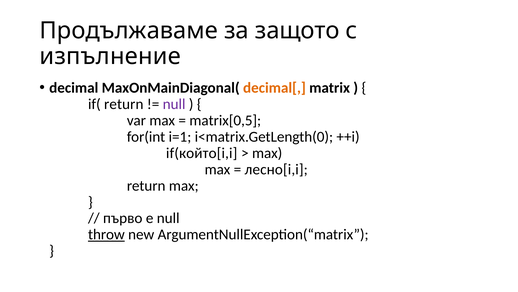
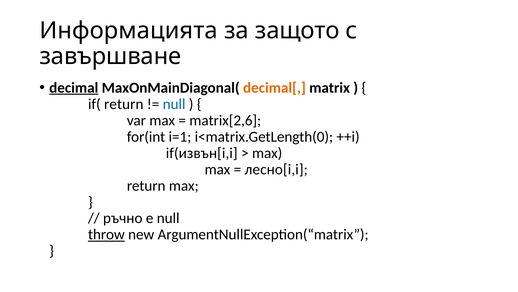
Продължаваме: Продължаваме -> Информацията (129, 31)
изпълнение: изпълнение -> завършване (110, 56)
decimal underline: none -> present (74, 88)
null colour: purple -> blue (174, 104)
matrix[0,5: matrix[0,5 -> matrix[2,6 (225, 120)
if(който[i,i: if(който[i,i -> if(извън[i,i (202, 153)
първо: първо -> ръчно (123, 218)
